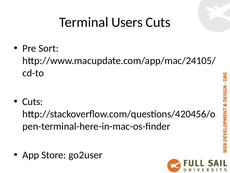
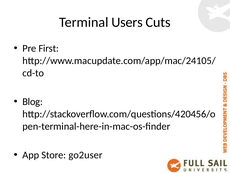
Sort: Sort -> First (49, 48)
Cuts: Cuts -> Blog (33, 101)
